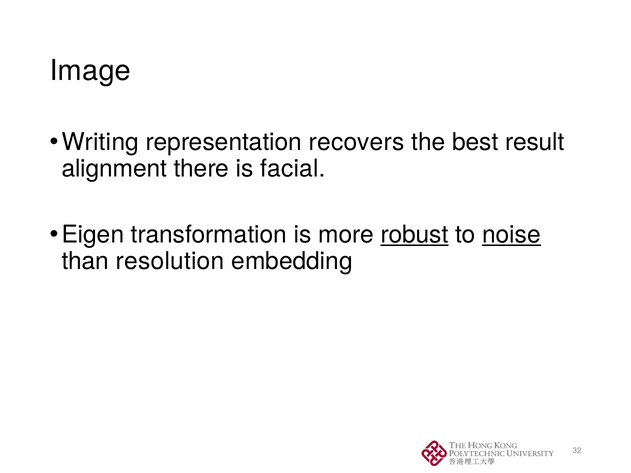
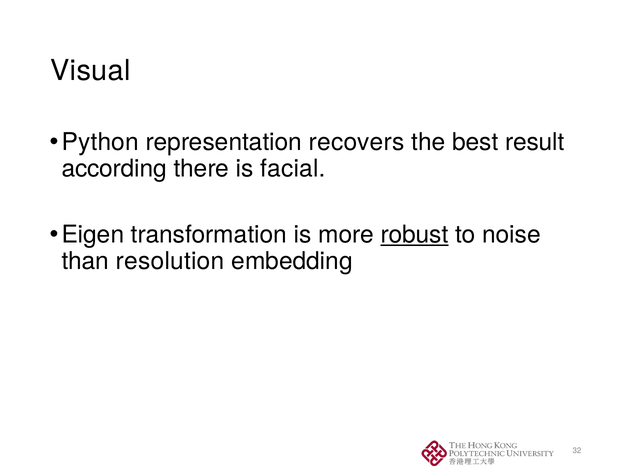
Image: Image -> Visual (90, 71)
Writing: Writing -> Python (100, 142)
alignment: alignment -> according (114, 169)
noise underline: present -> none (511, 235)
